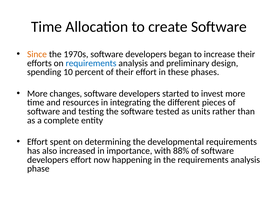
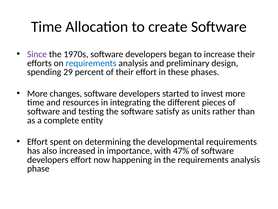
Since colour: orange -> purple (37, 54)
10: 10 -> 29 (68, 72)
tested: tested -> satisfy (167, 111)
88%: 88% -> 47% (181, 150)
